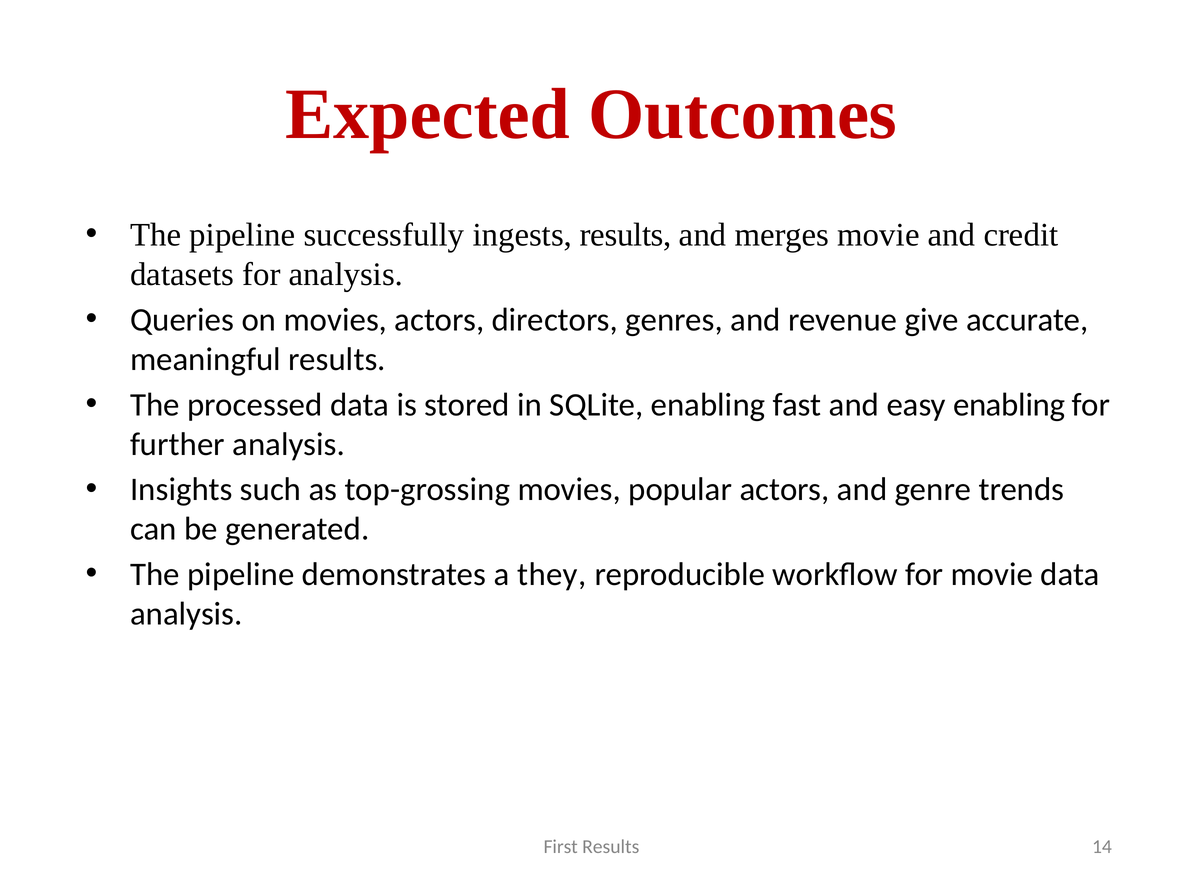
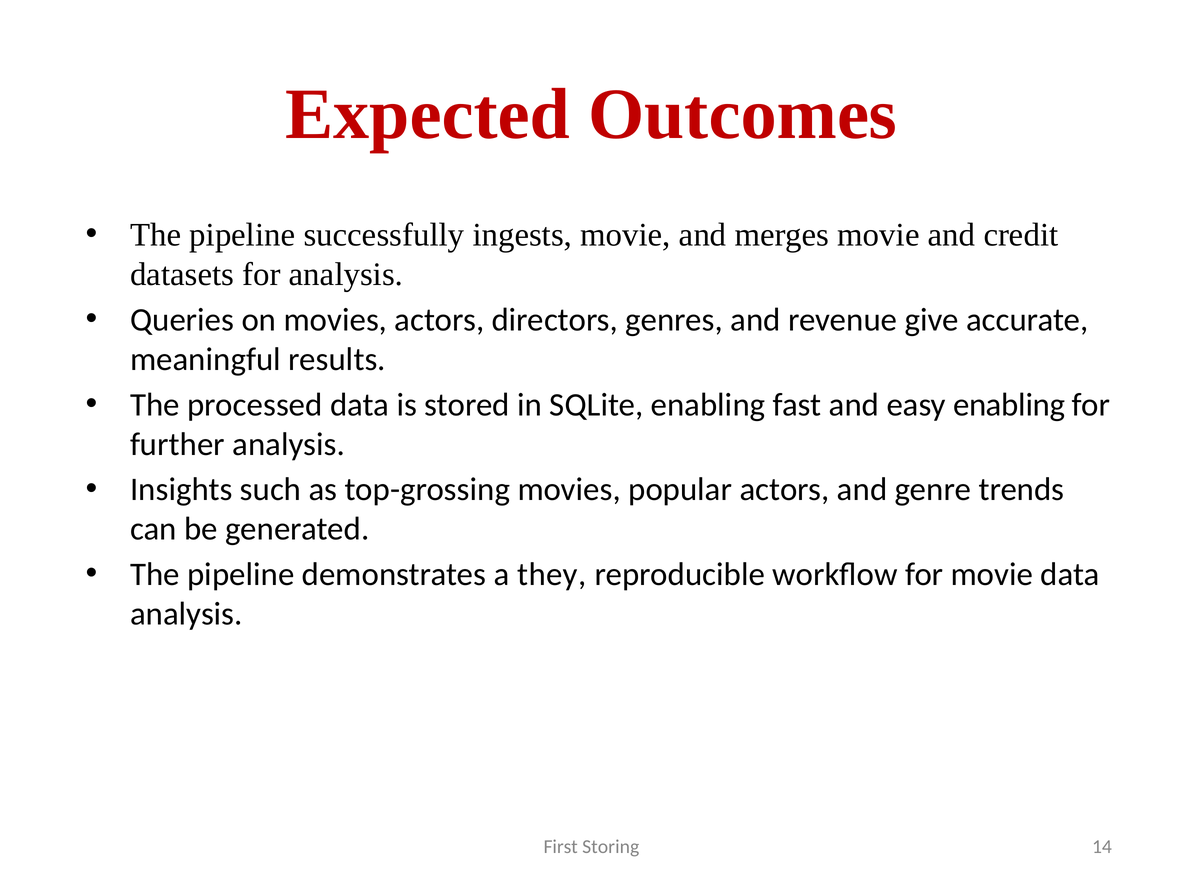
ingests results: results -> movie (625, 235)
First Results: Results -> Storing (611, 847)
